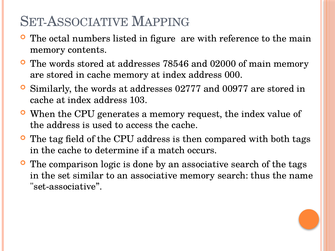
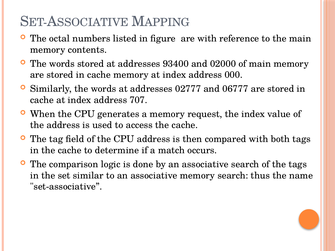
78546: 78546 -> 93400 (176, 64)
00977: 00977 -> 06777 (235, 89)
103: 103 -> 707 (138, 100)
